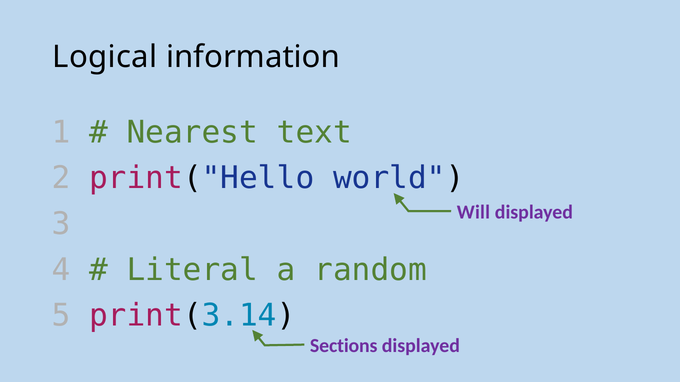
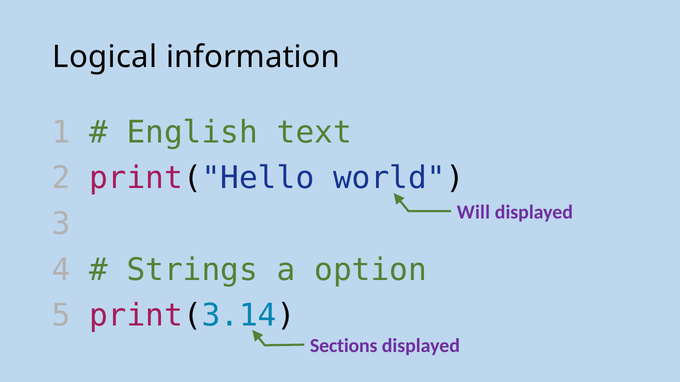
Nearest: Nearest -> English (192, 133)
Literal: Literal -> Strings (192, 270)
random: random -> option (371, 270)
